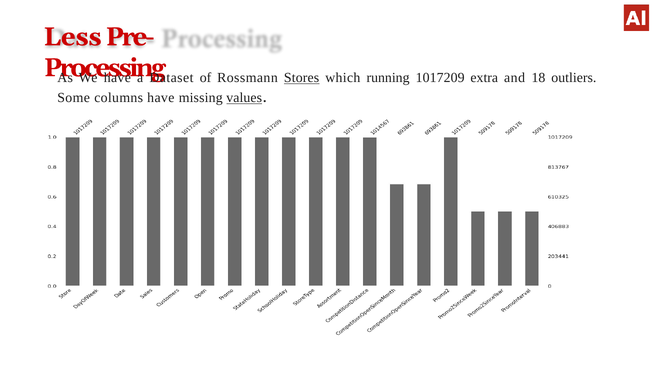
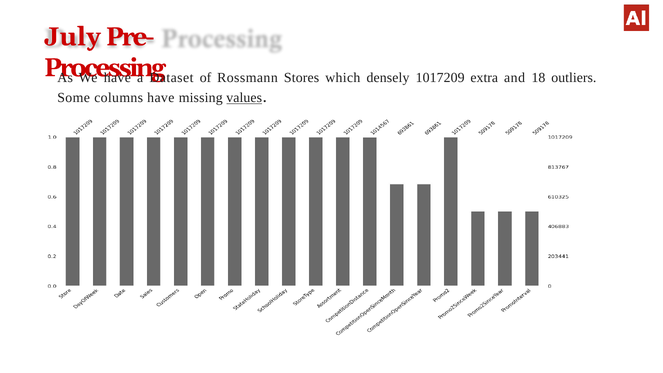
Less: Less -> July (72, 37)
Stores underline: present -> none (302, 78)
running: running -> densely (388, 78)
